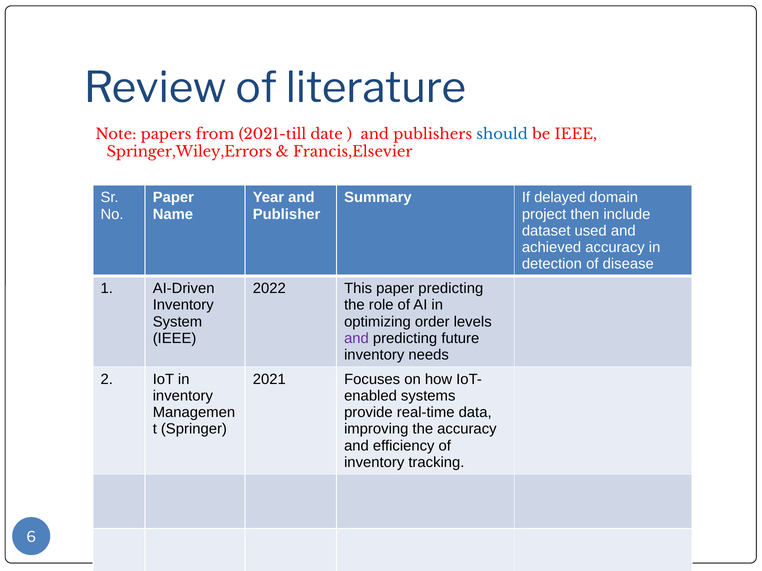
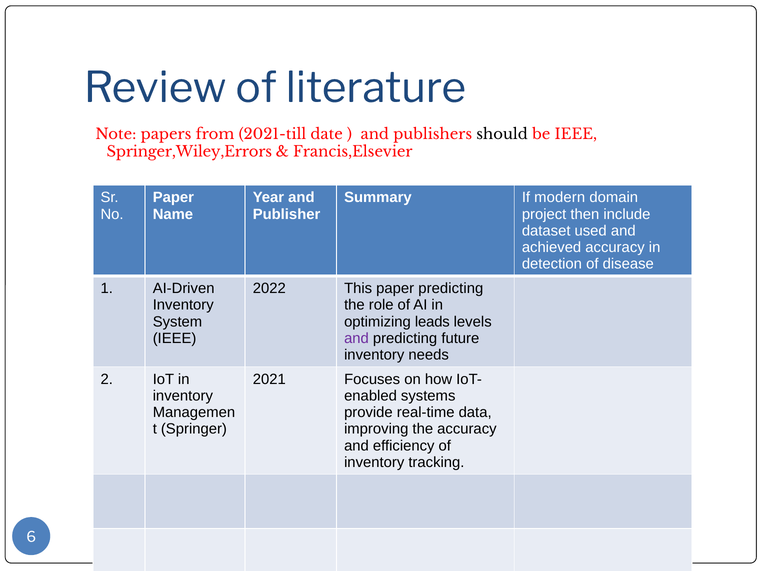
should colour: blue -> black (502, 134)
delayed: delayed -> modern (560, 198)
order: order -> leads (432, 322)
